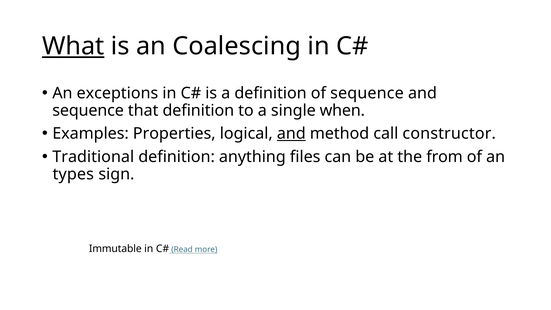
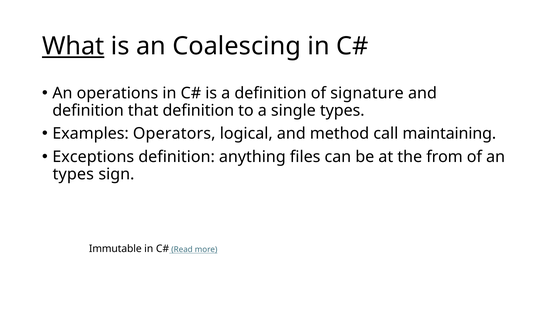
exceptions: exceptions -> operations (117, 93)
of sequence: sequence -> signature (367, 93)
sequence: sequence -> definition (88, 111)
single when: when -> types (342, 111)
Properties: Properties -> Operators (174, 134)
and underline: present -> none (291, 134)
constructor: constructor -> maintaining (449, 134)
Traditional: Traditional -> Exceptions (93, 157)
